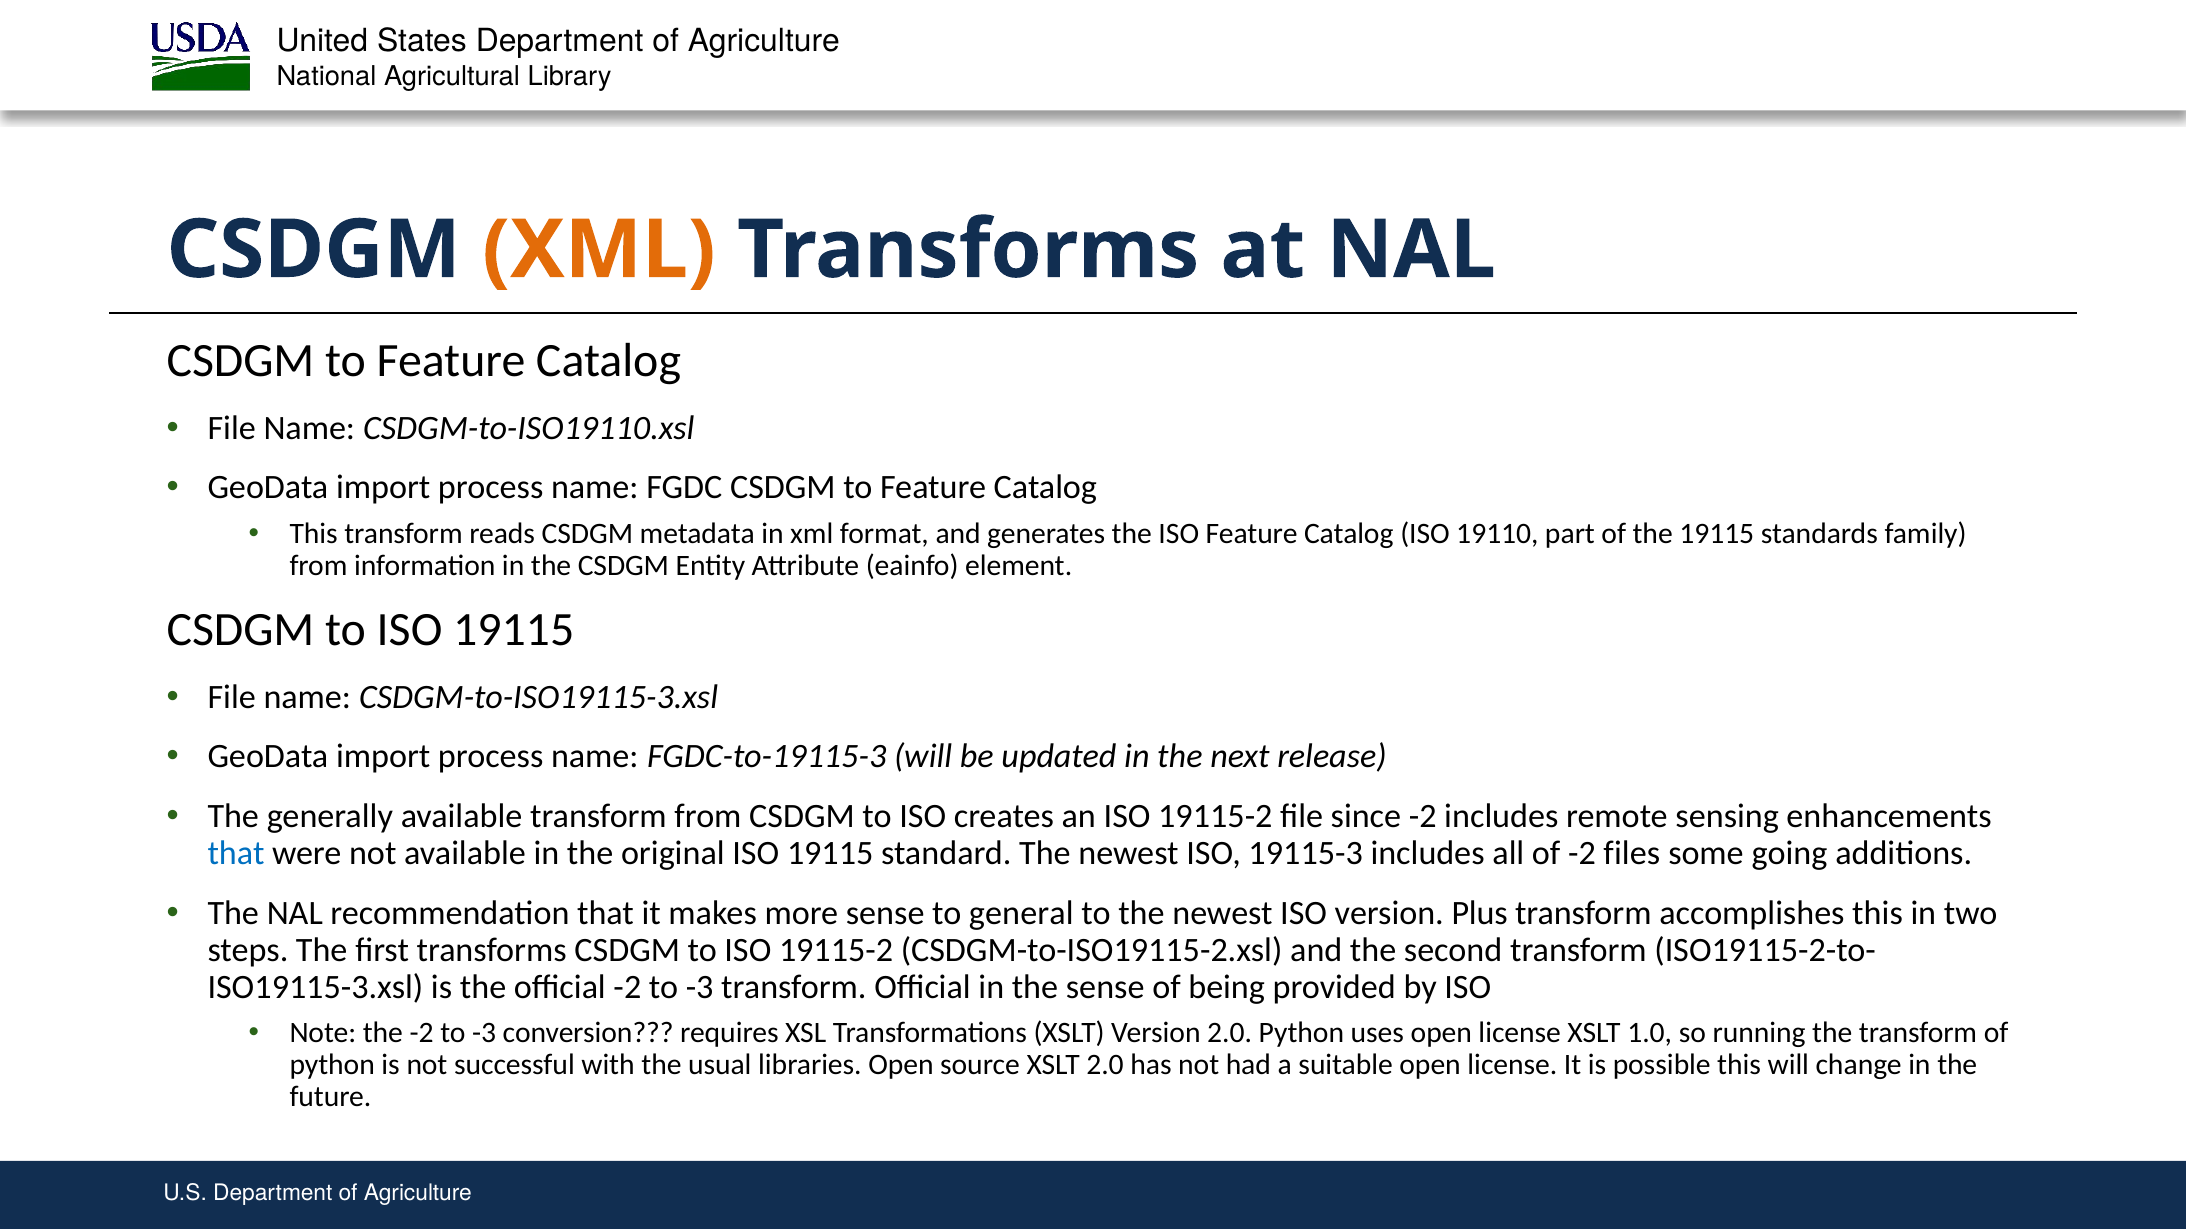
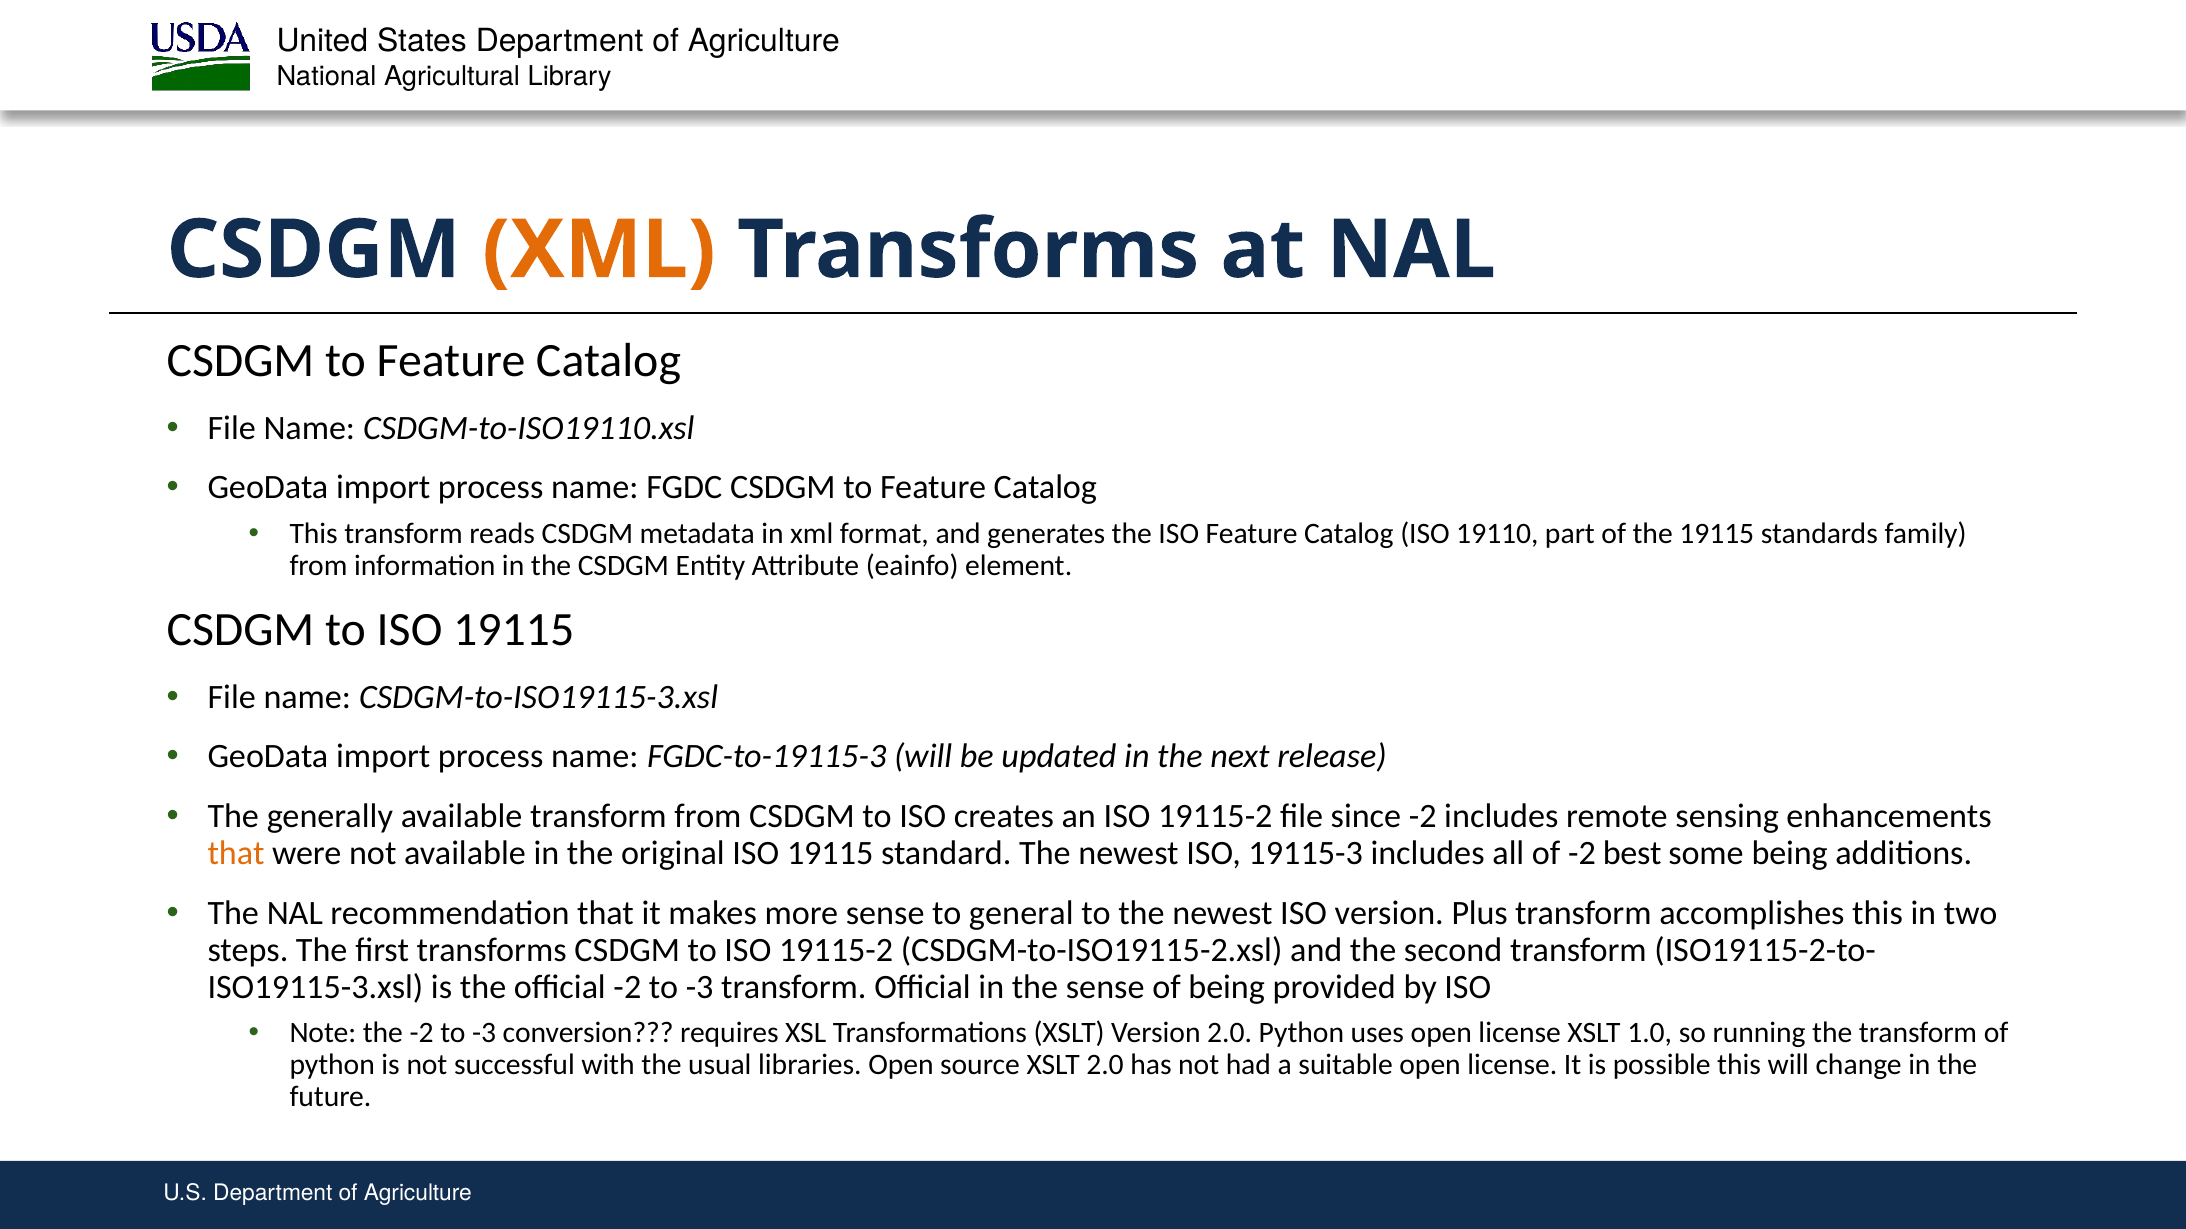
that colour: blue -> orange (236, 854)
files: files -> best (1632, 854)
some going: going -> being (1790, 854)
